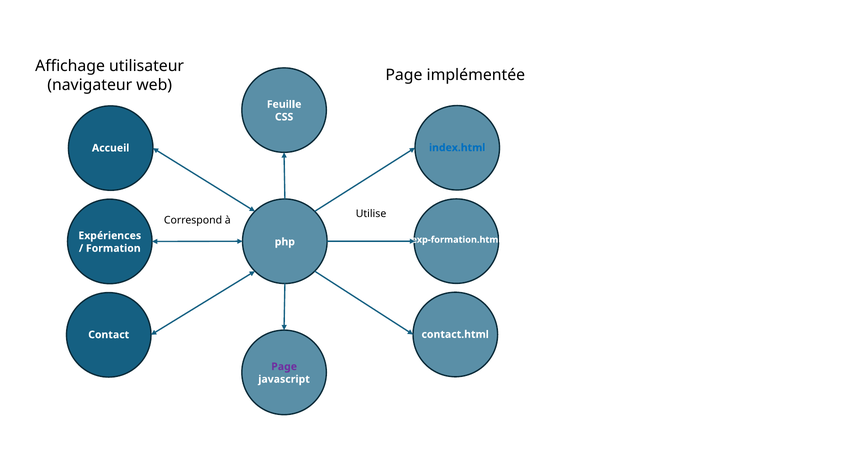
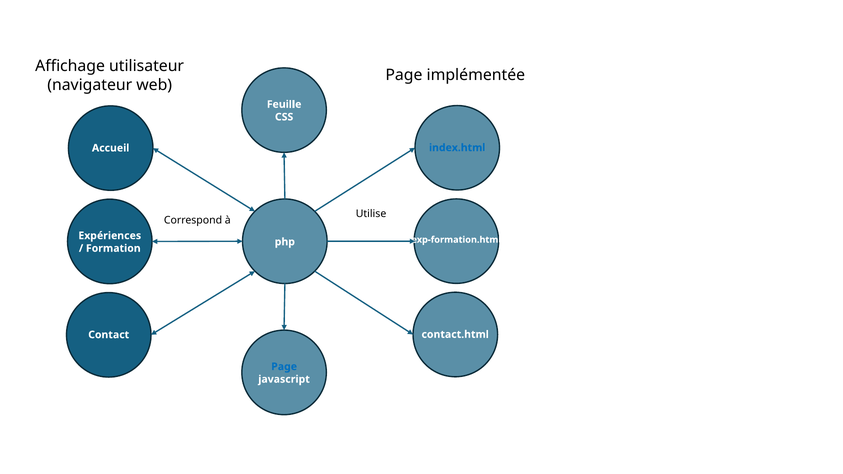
Page colour: purple -> blue (284, 367)
